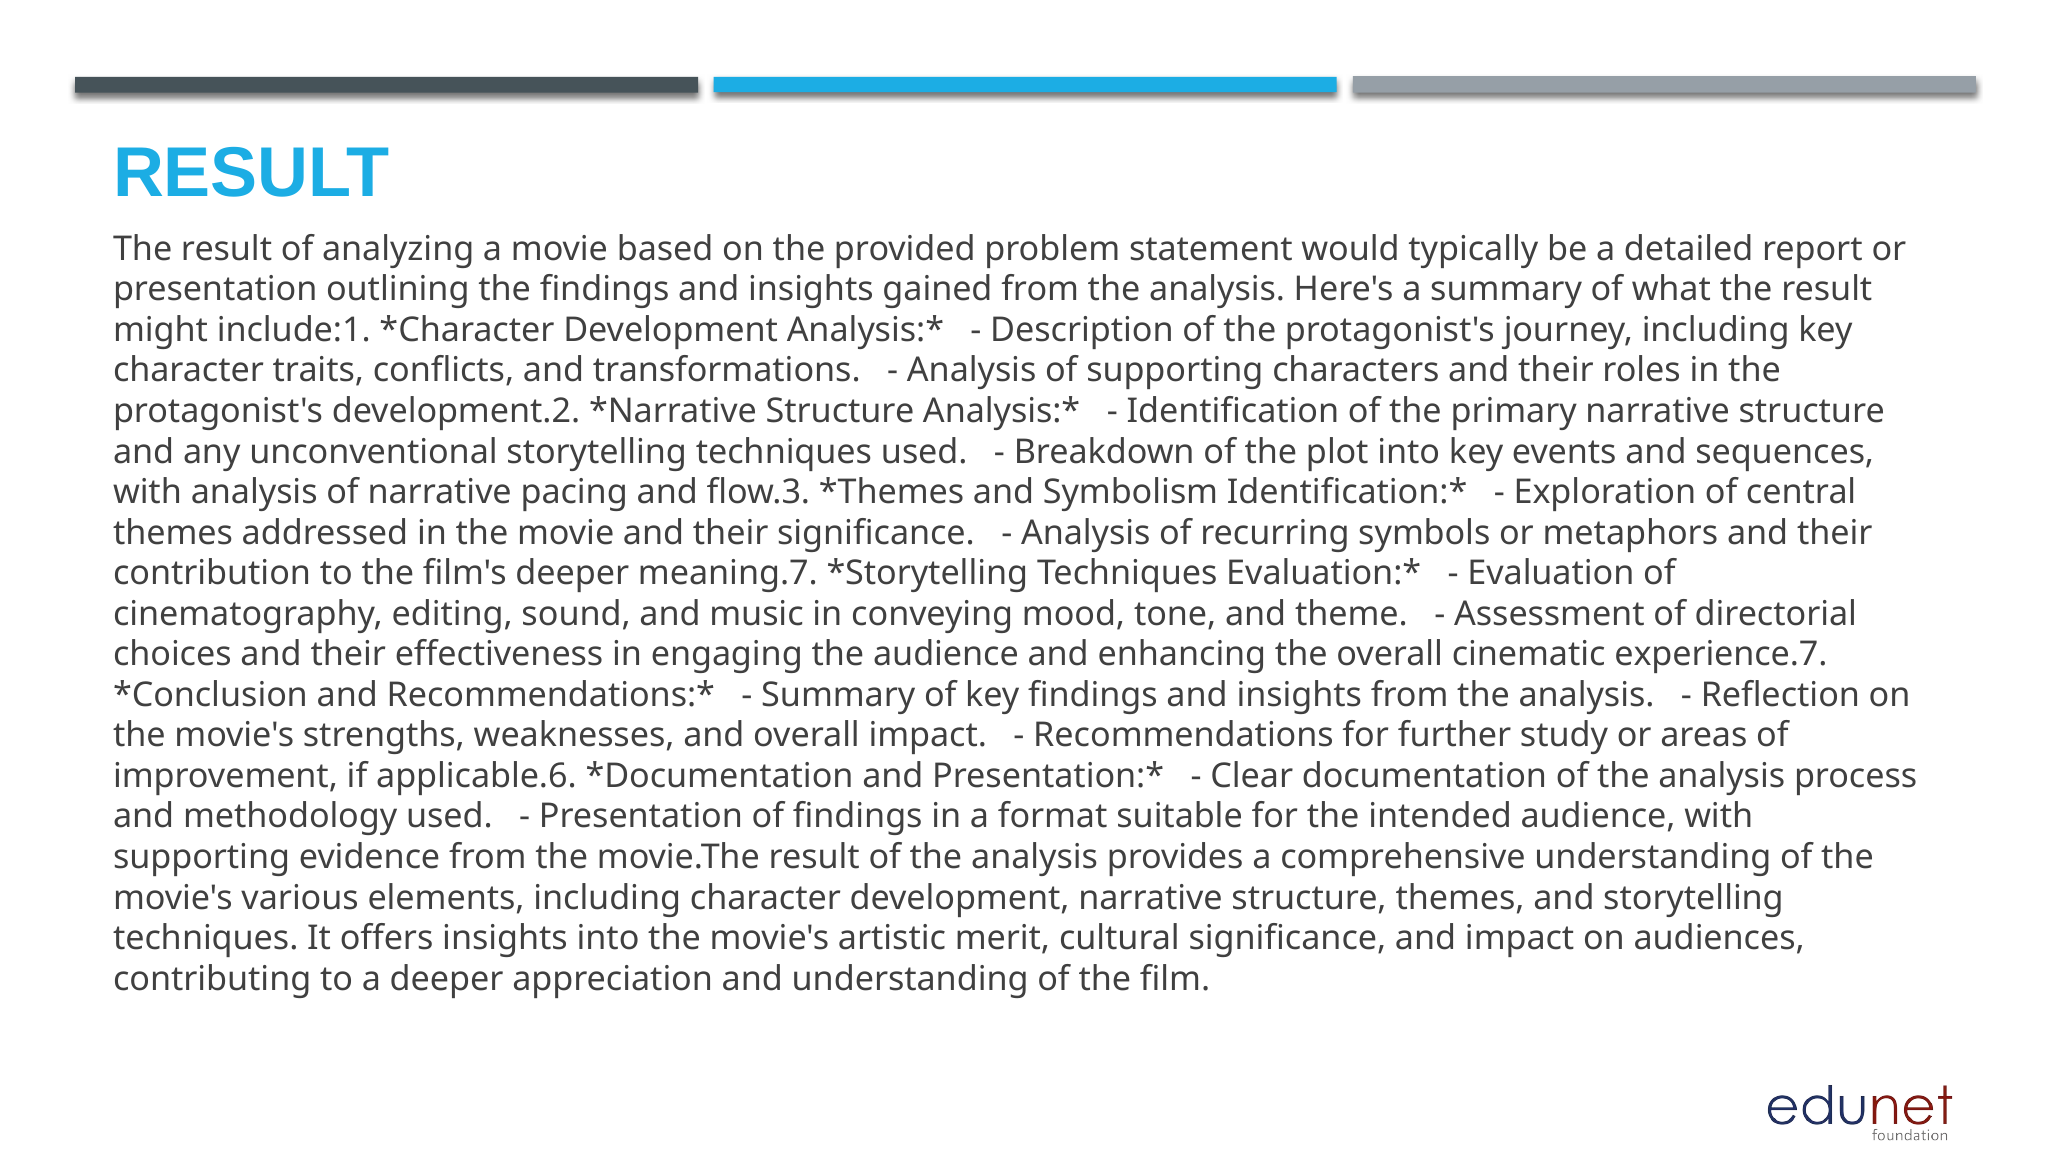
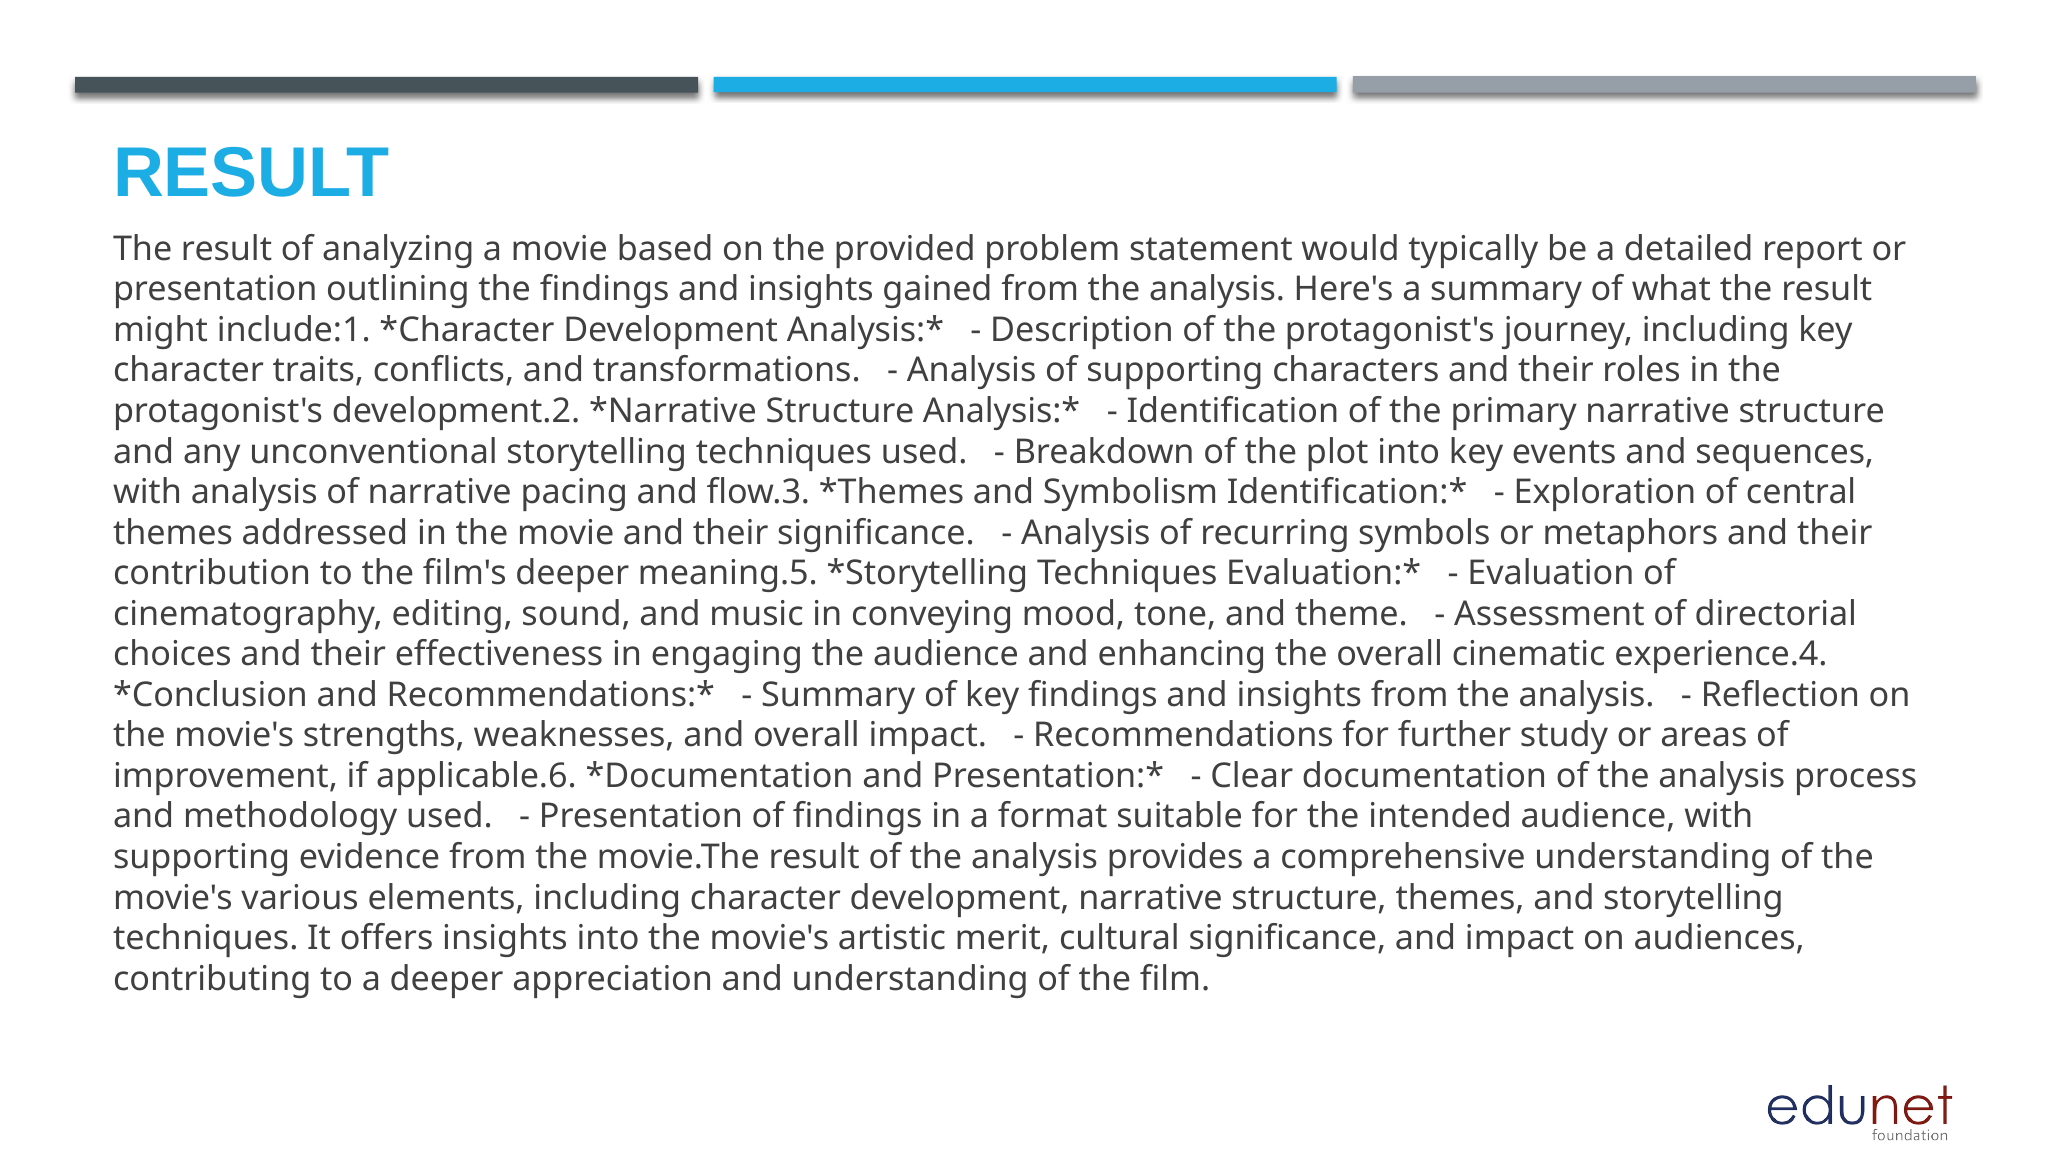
meaning.7: meaning.7 -> meaning.5 (728, 574)
experience.7: experience.7 -> experience.4 (1721, 655)
